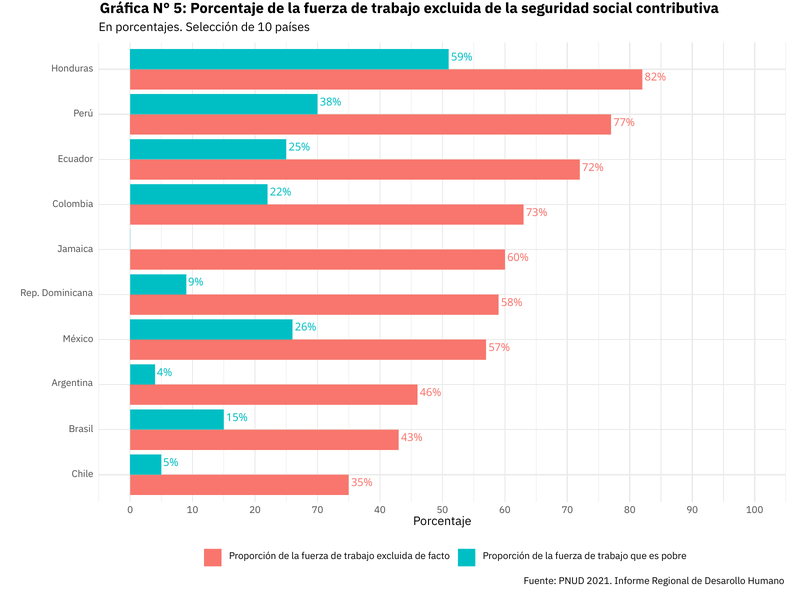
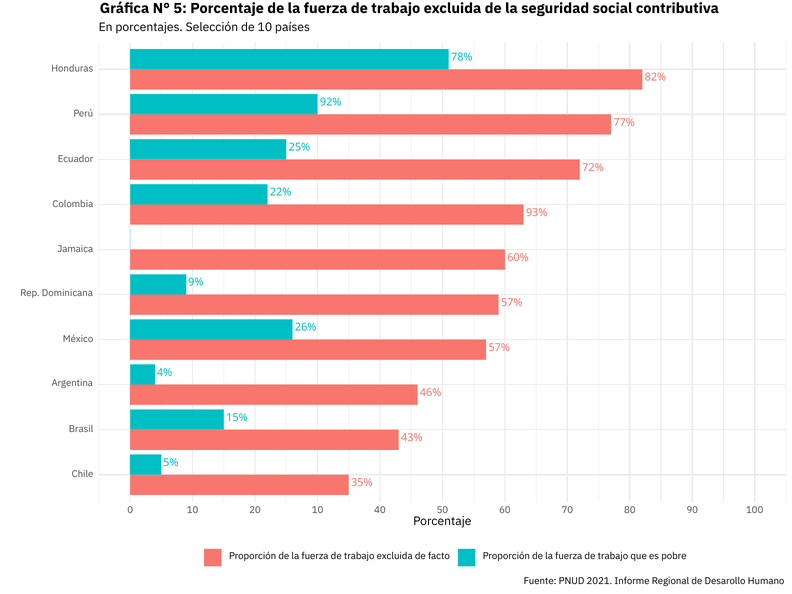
59%: 59% -> 78% (462, 57)
38%: 38% -> 92% (331, 102)
73%: 73% -> 93% (537, 213)
58%: 58% -> 57% (512, 303)
20 70: 70 -> 10 (318, 510)
